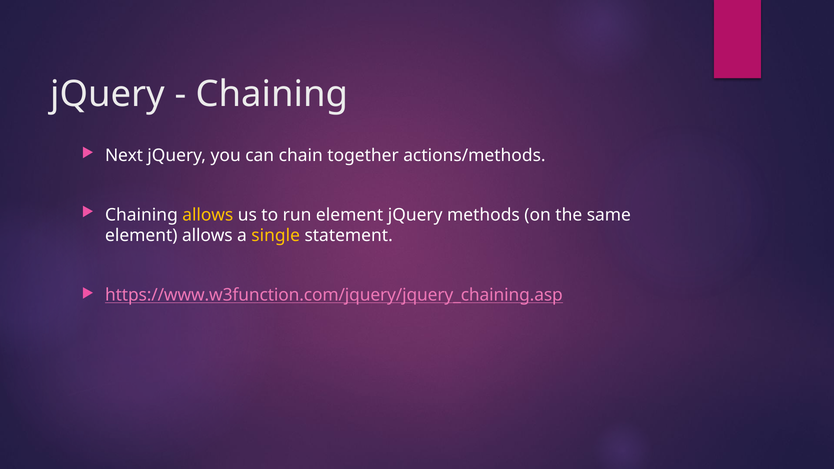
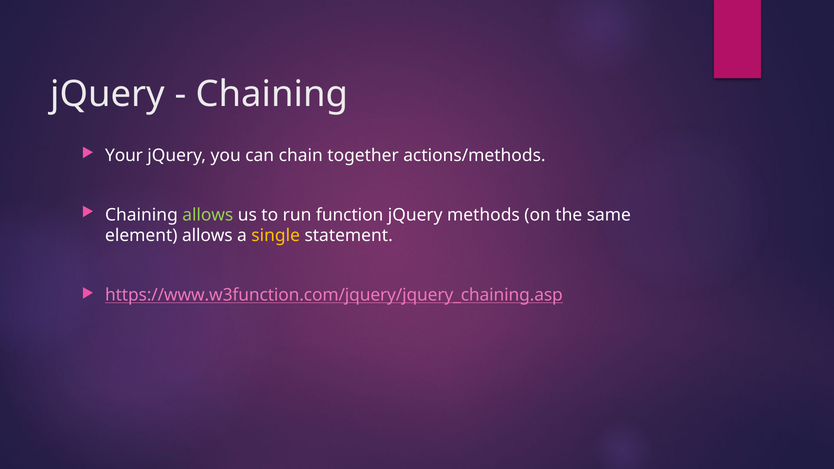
Next: Next -> Your (124, 156)
allows colour: yellow -> light green (208, 215)
run element: element -> function (350, 215)
